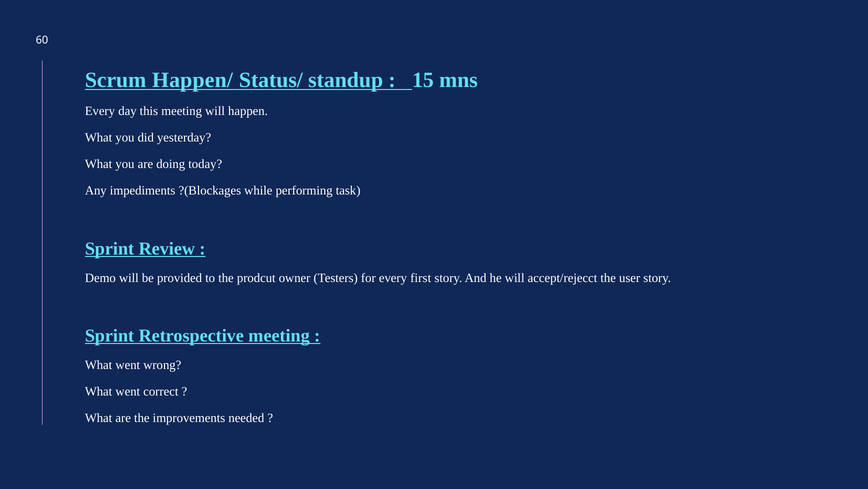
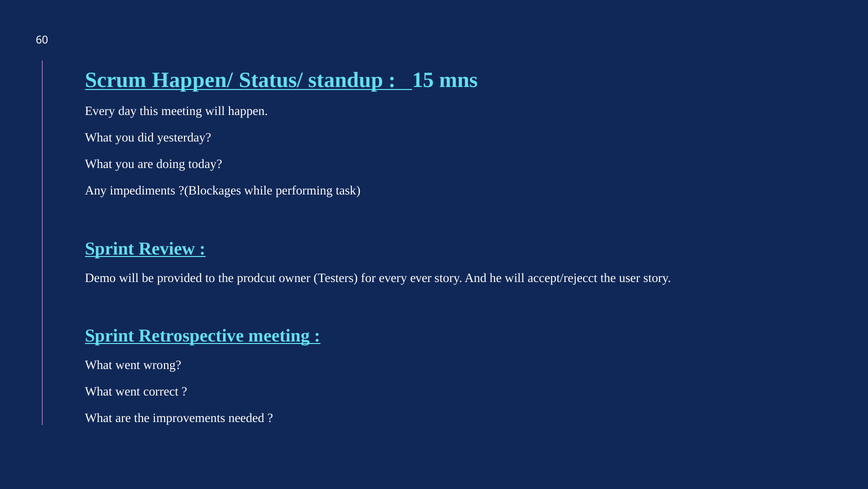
first: first -> ever (421, 278)
